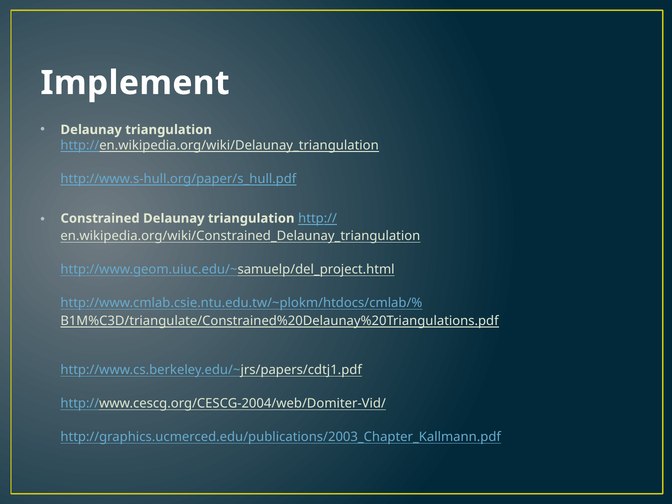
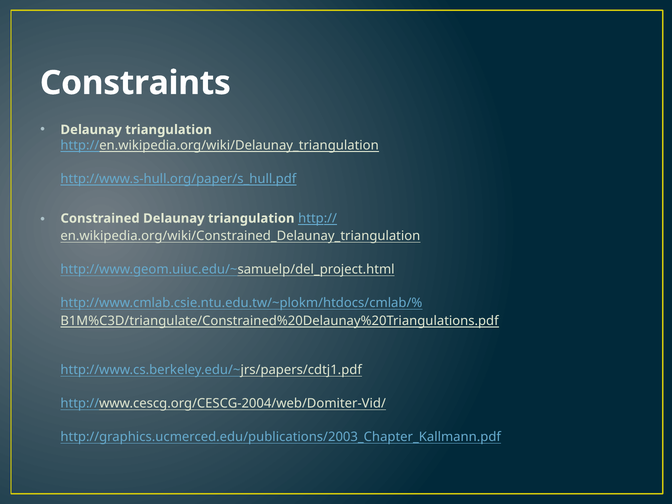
Implement: Implement -> Constraints (135, 83)
